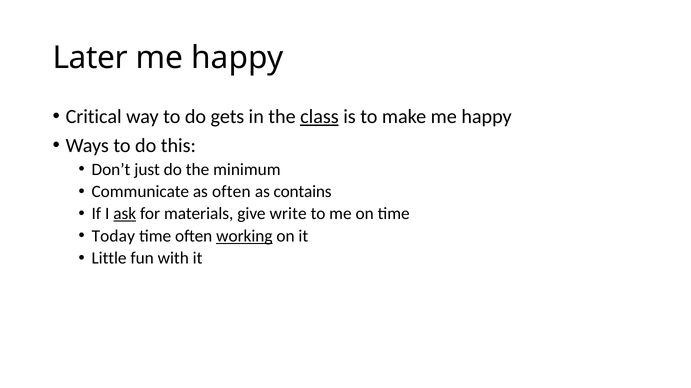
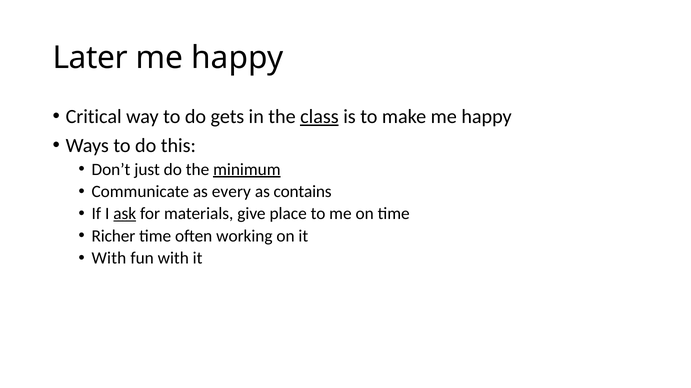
minimum underline: none -> present (247, 170)
as often: often -> every (231, 192)
write: write -> place (288, 214)
Today: Today -> Richer (113, 236)
working underline: present -> none (244, 236)
Little: Little -> With (109, 259)
